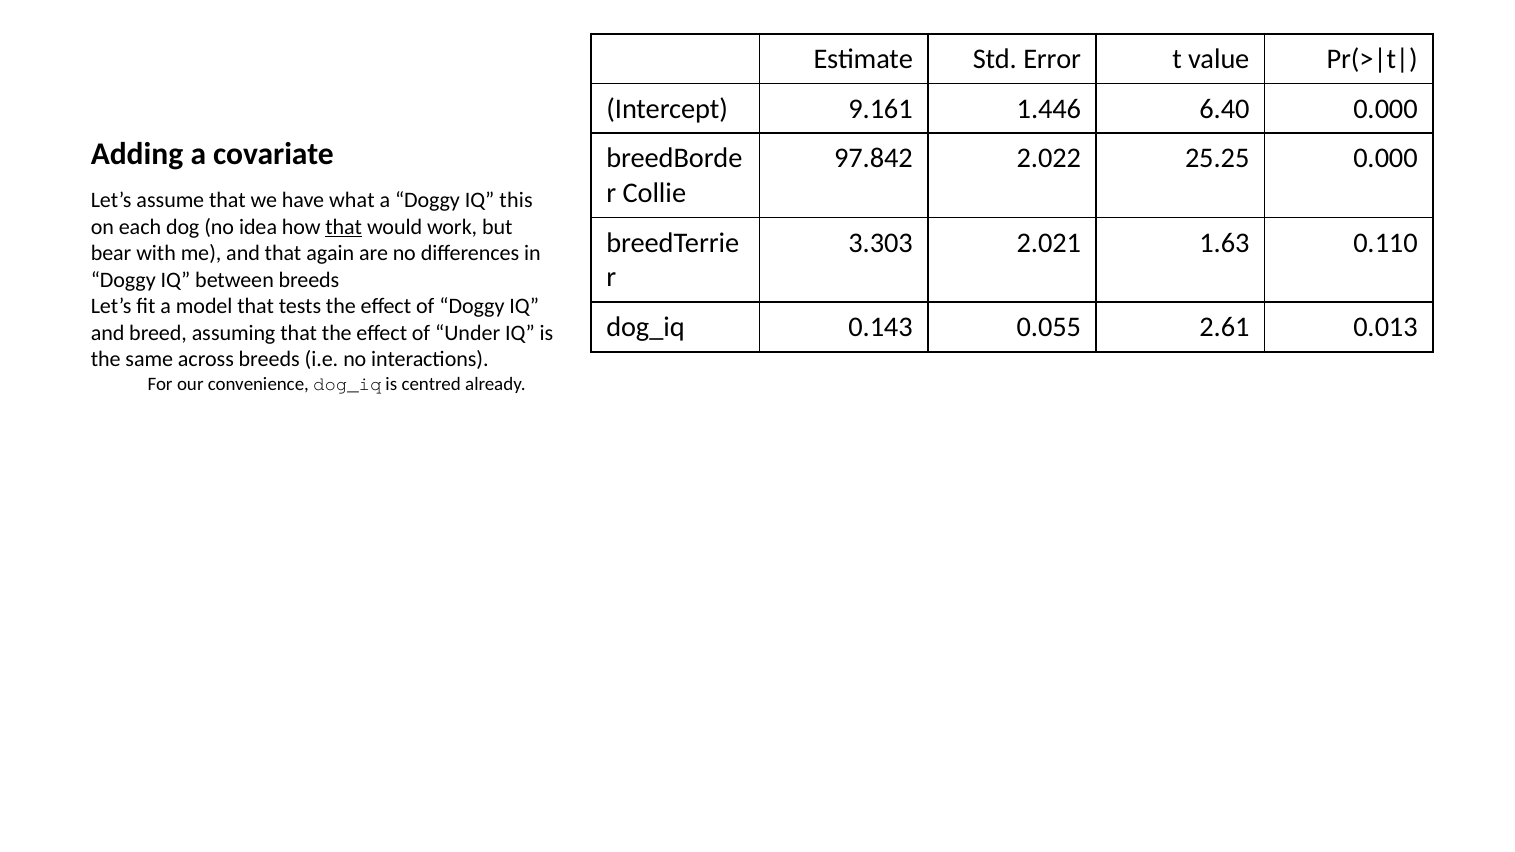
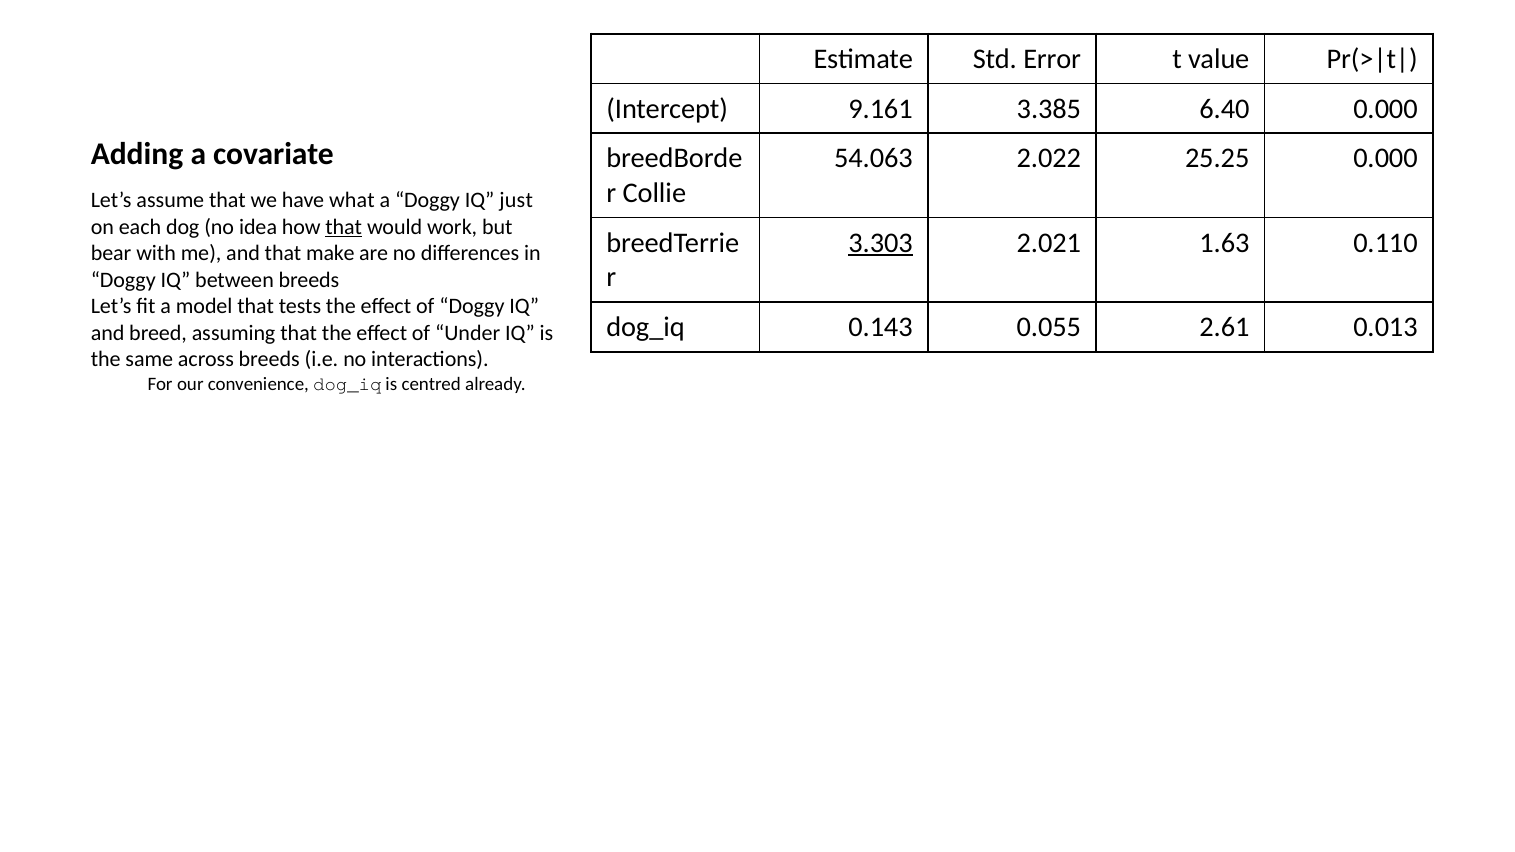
1.446: 1.446 -> 3.385 (1049, 109)
97.842: 97.842 -> 54.063 (873, 158)
this: this -> just (516, 201)
3.303 underline: none -> present (881, 243)
again: again -> make (330, 254)
